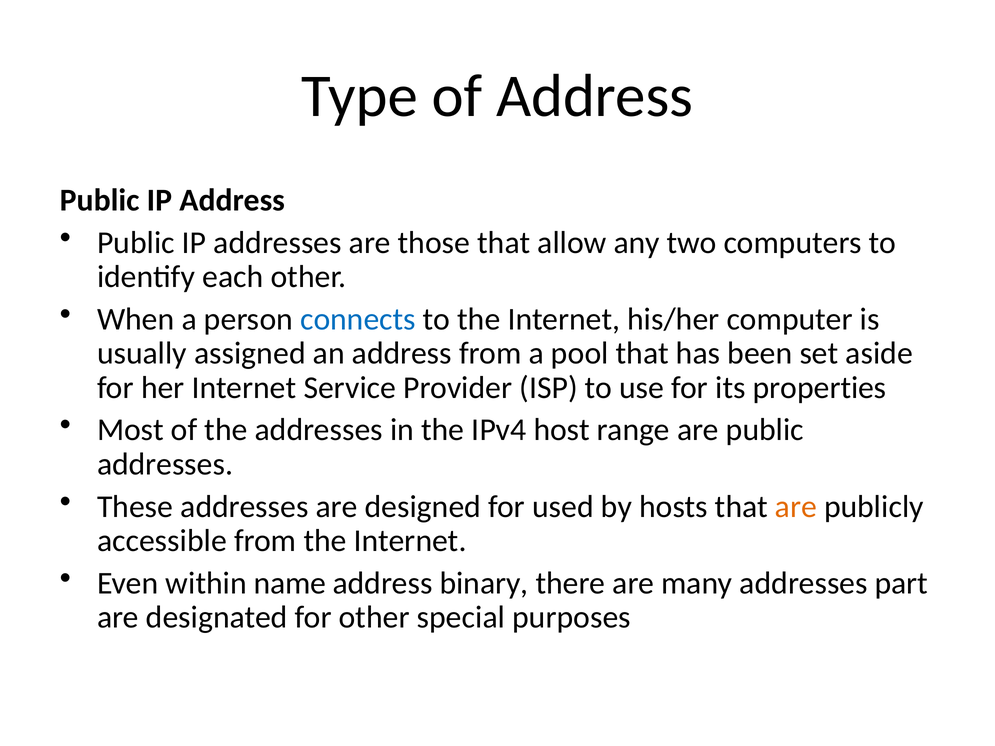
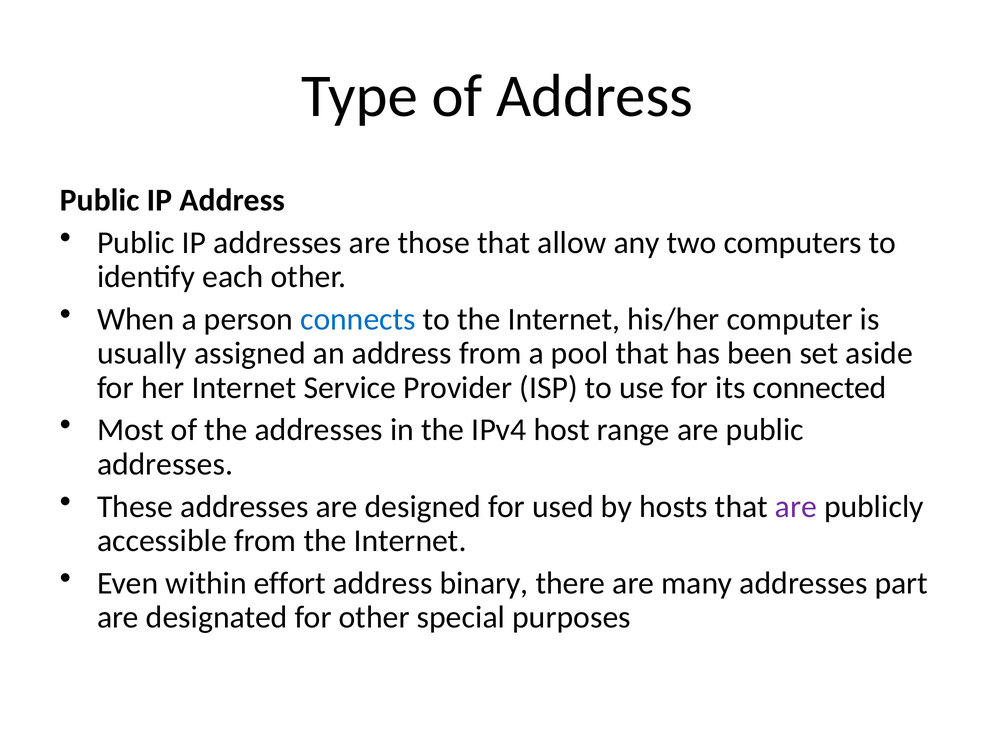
properties: properties -> connected (820, 388)
are colour: orange -> purple (796, 507)
name: name -> effort (290, 583)
